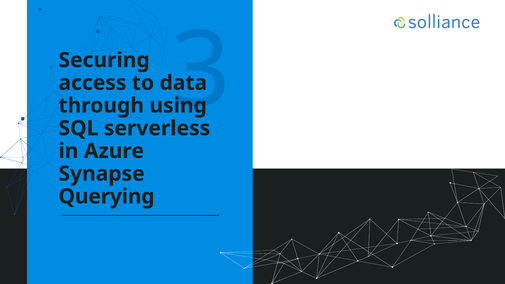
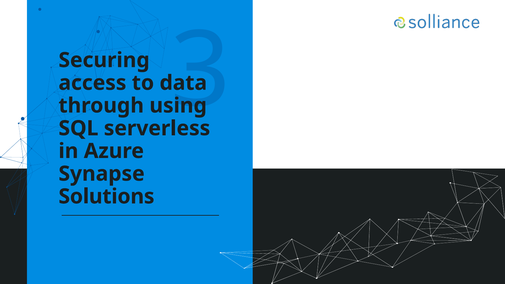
Querying: Querying -> Solutions (106, 197)
